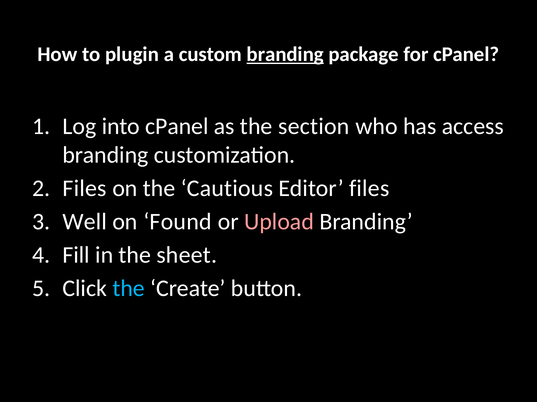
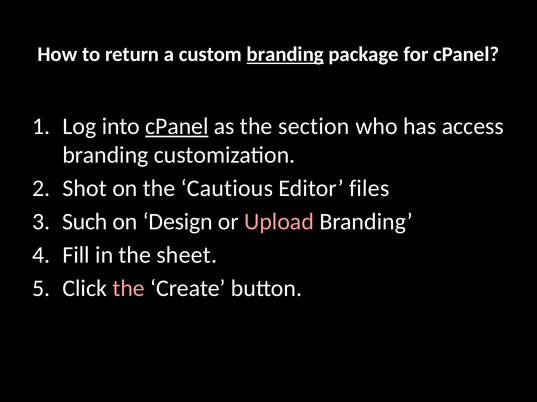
plugin: plugin -> return (132, 54)
cPanel underline: none -> present (177, 126)
Files: Files -> Shot (85, 189)
Well: Well -> Such (85, 222)
Found: Found -> Design (178, 222)
the colour: light blue -> pink (129, 289)
